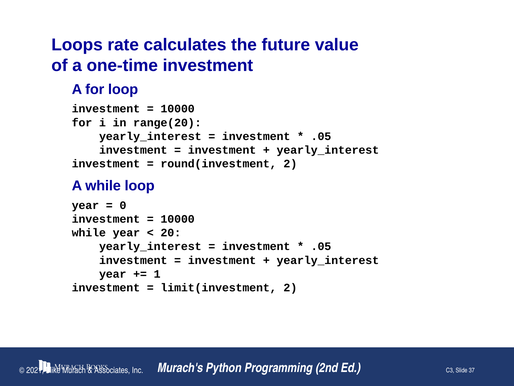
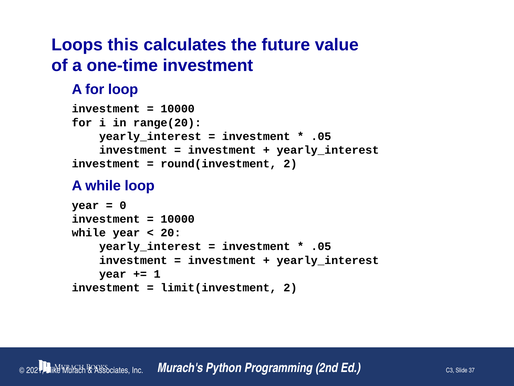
rate: rate -> this (123, 45)
